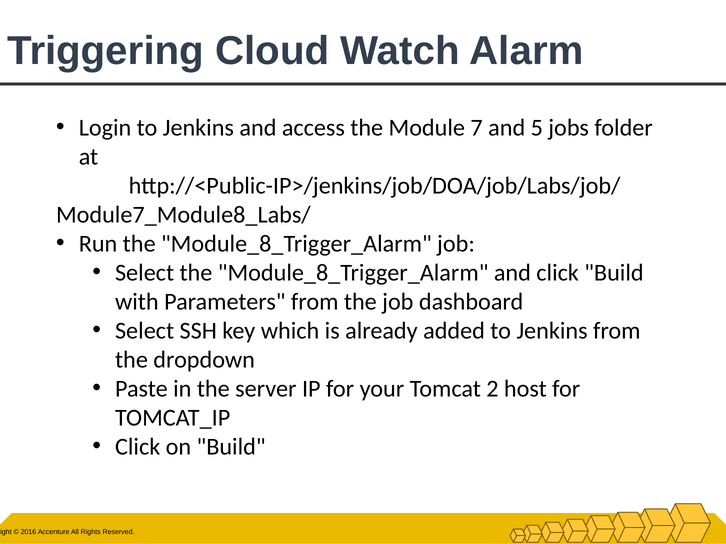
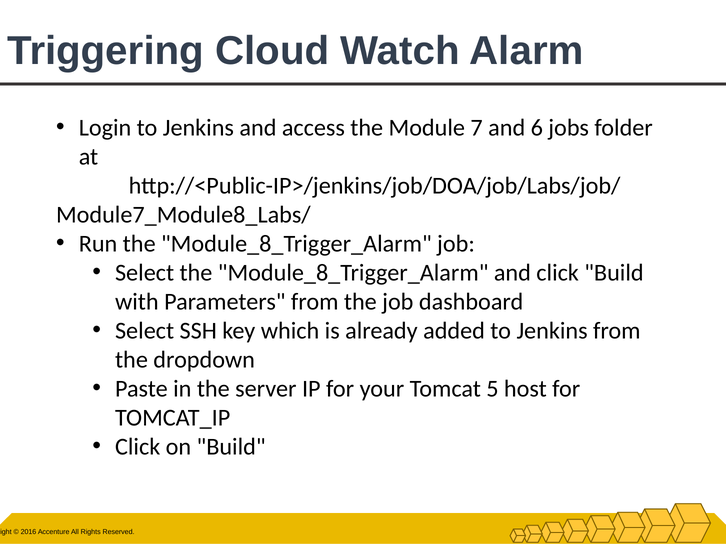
5: 5 -> 6 (537, 128)
2: 2 -> 5 (492, 389)
